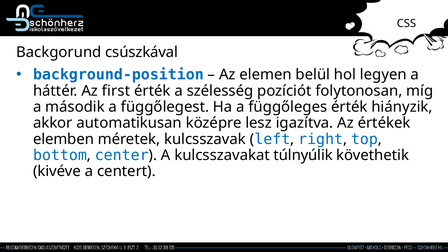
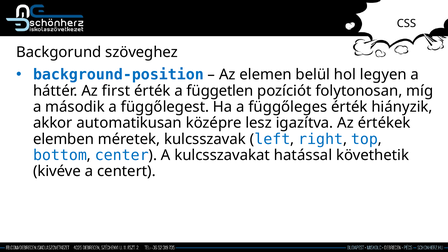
csúszkával: csúszkával -> szöveghez (142, 52)
szélesség: szélesség -> független (220, 91)
túlnyúlik: túlnyúlik -> hatással (303, 155)
